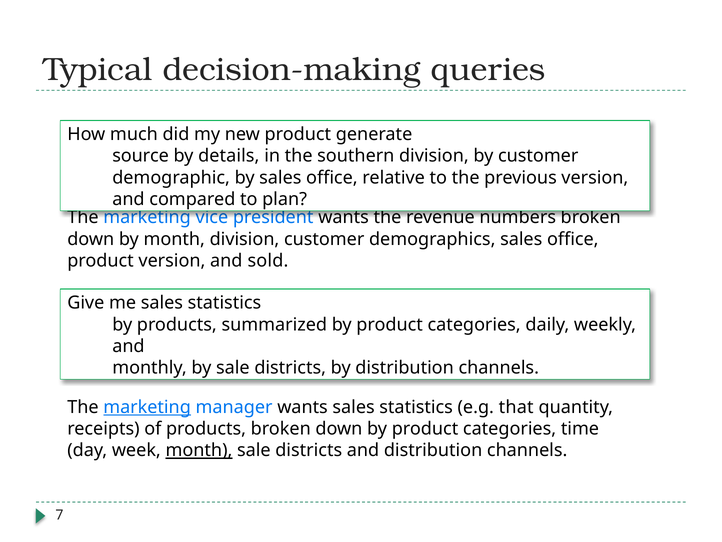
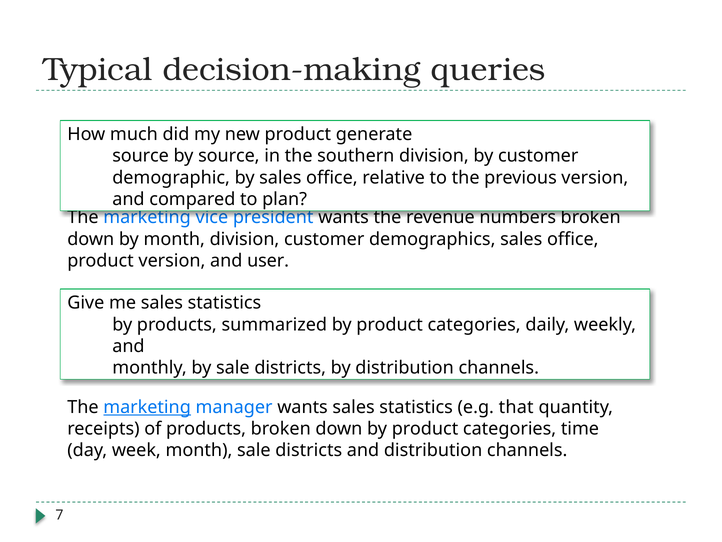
by details: details -> source (229, 156)
sold: sold -> user (268, 261)
month underline: present -> none (199, 450)
